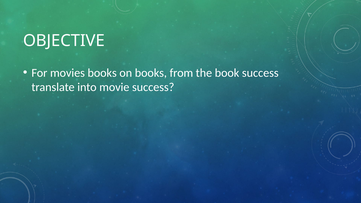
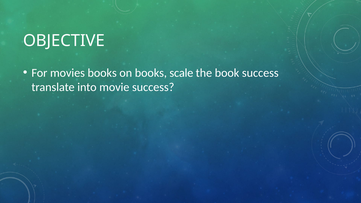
from: from -> scale (181, 73)
